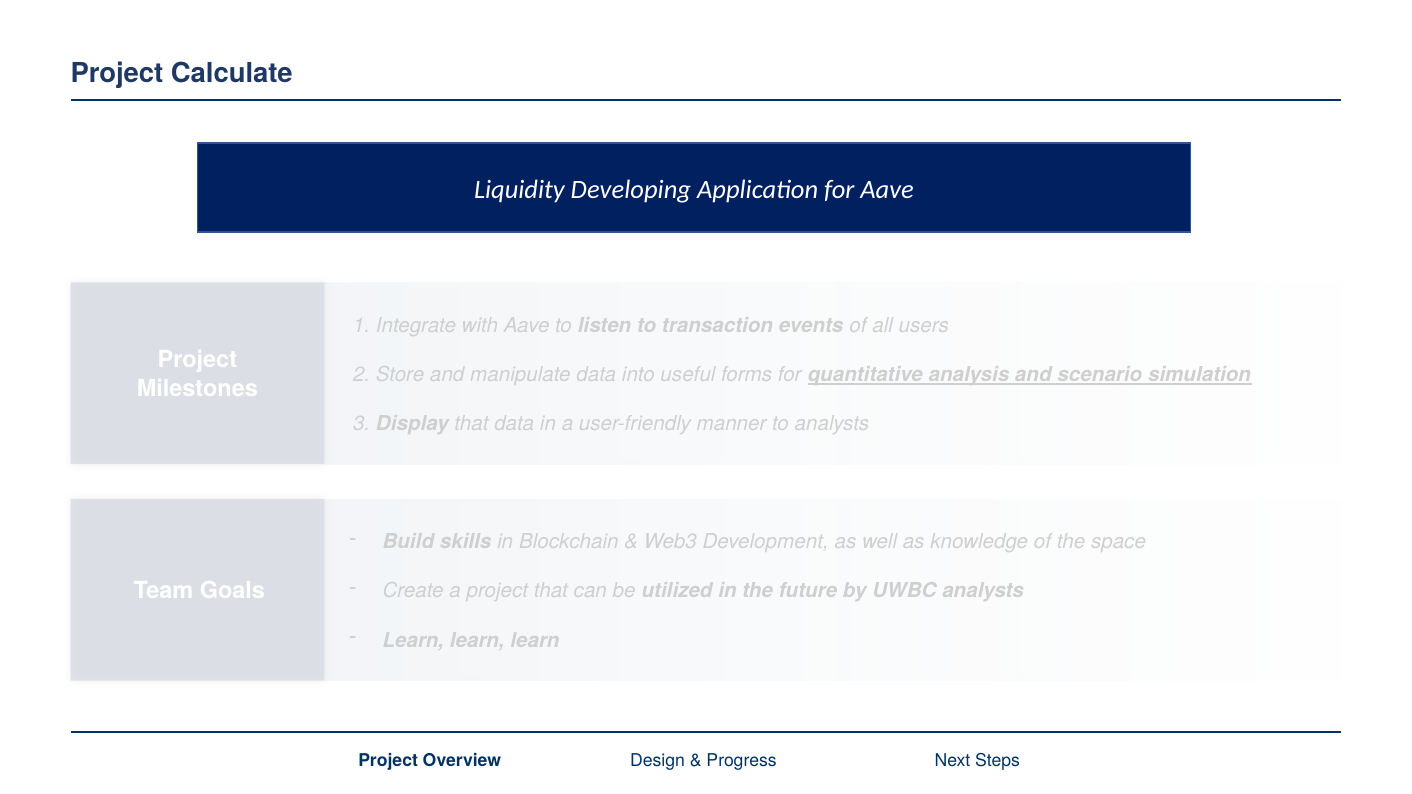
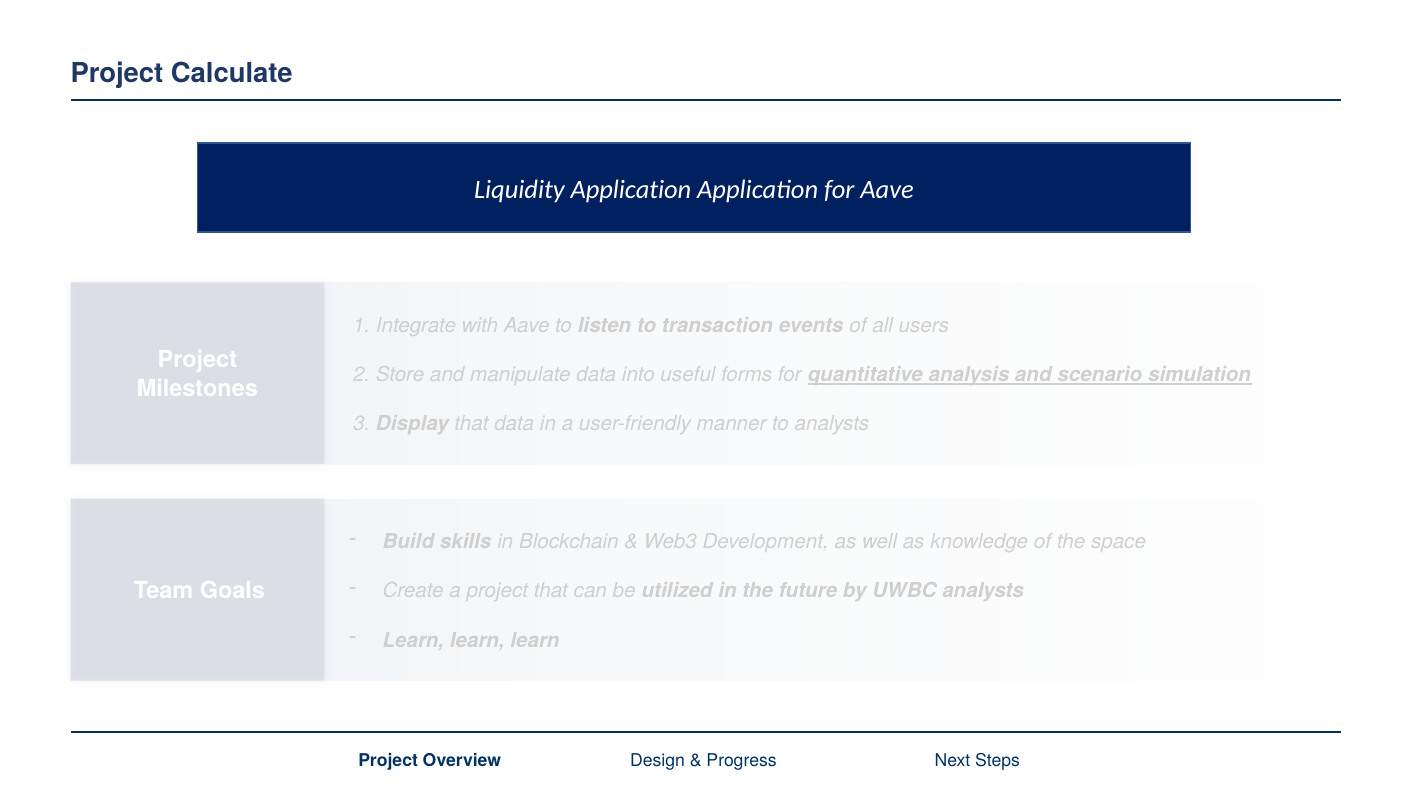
Liquidity Developing: Developing -> Application (631, 189)
